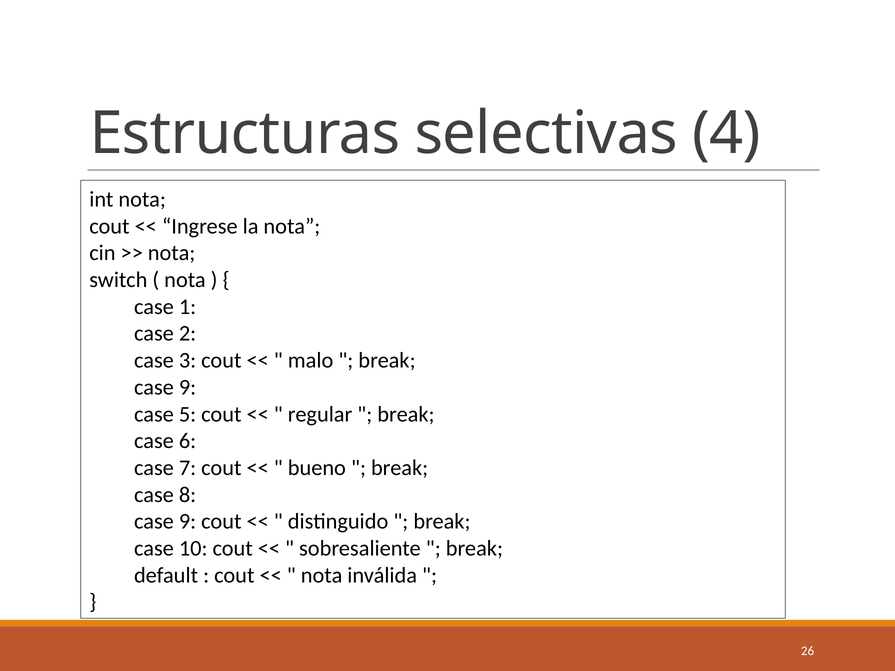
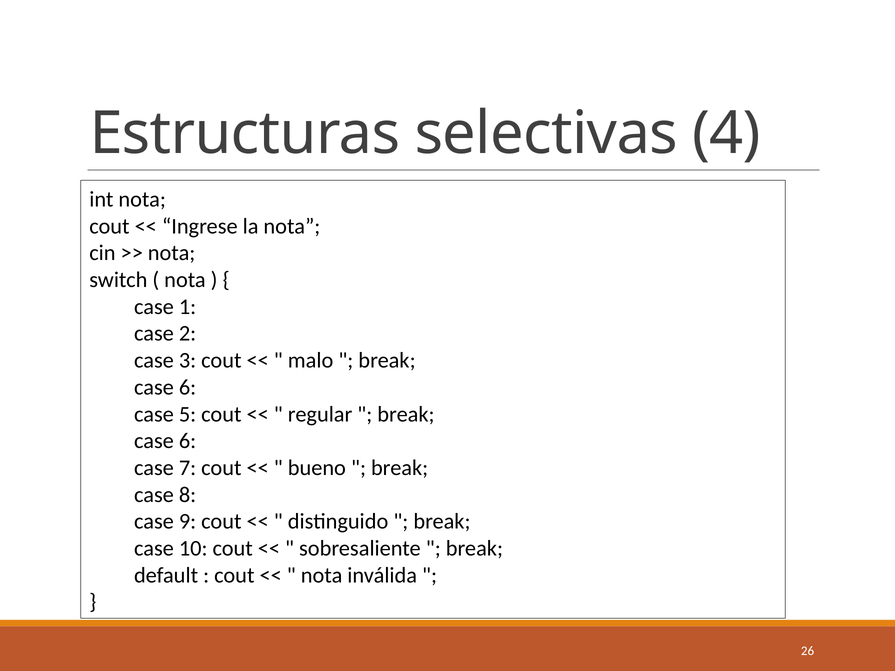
9: 9 -> 6 (188, 387)
